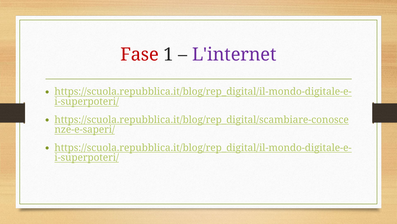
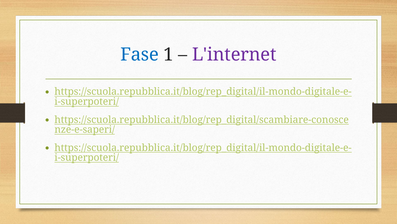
Fase colour: red -> blue (140, 54)
